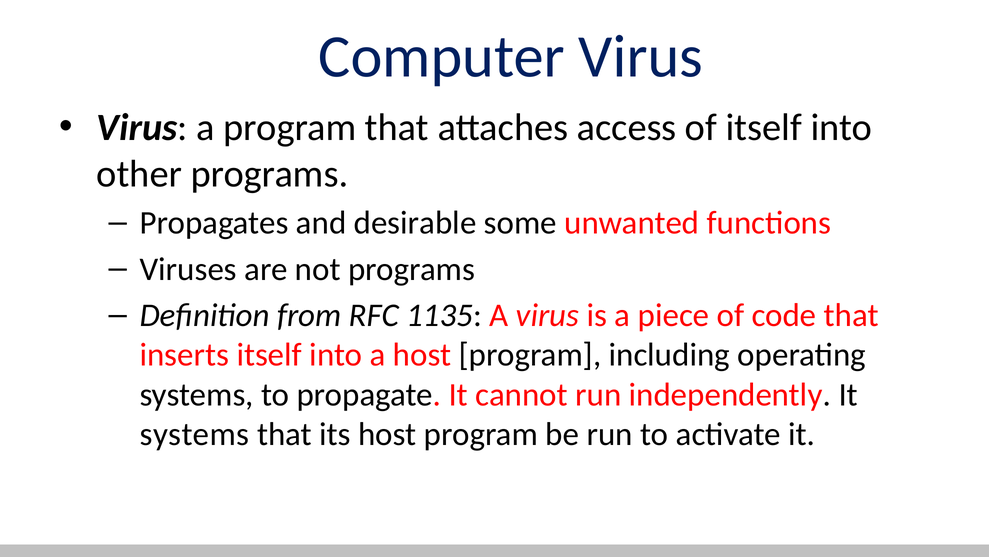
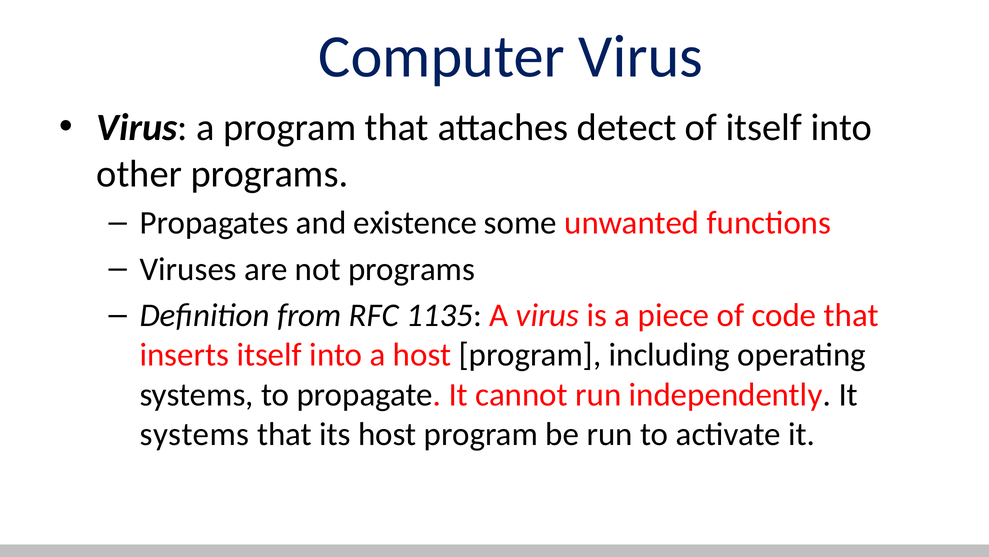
access: access -> detect (627, 128)
desirable: desirable -> existence (415, 223)
